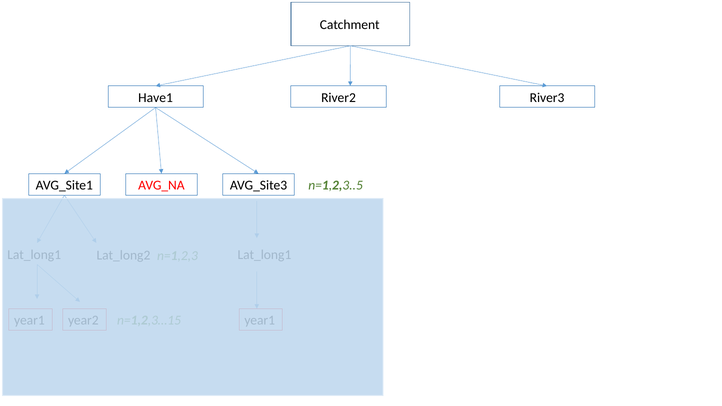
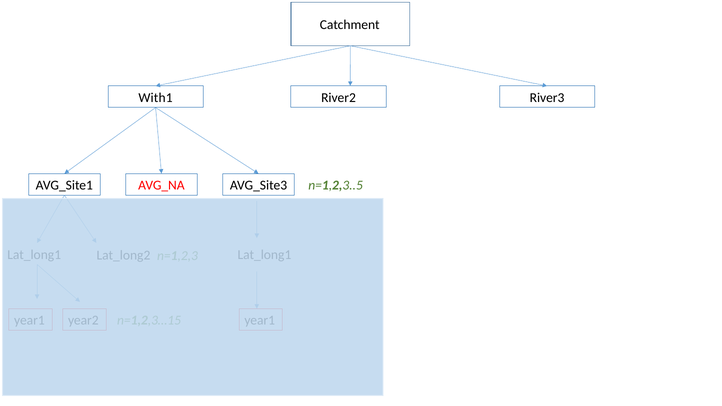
Have1: Have1 -> With1 (156, 98)
